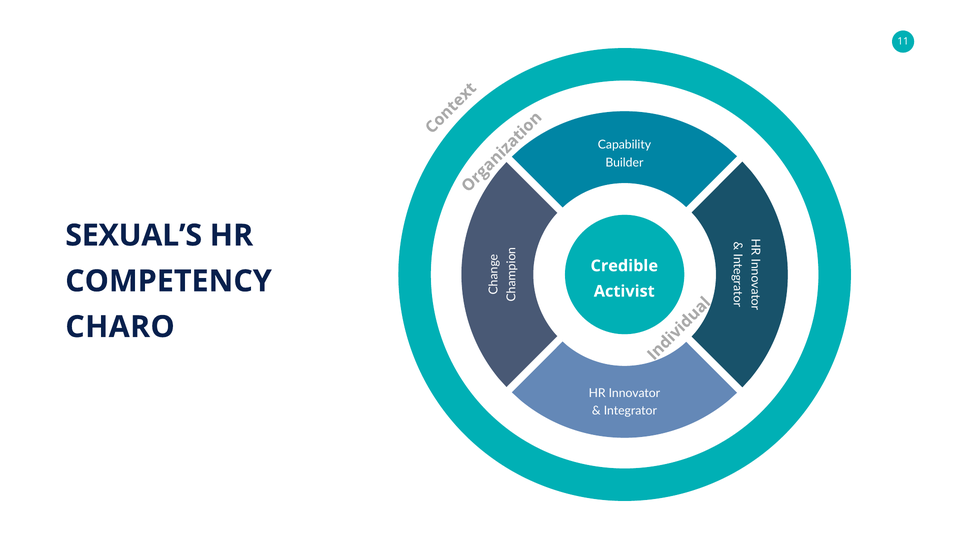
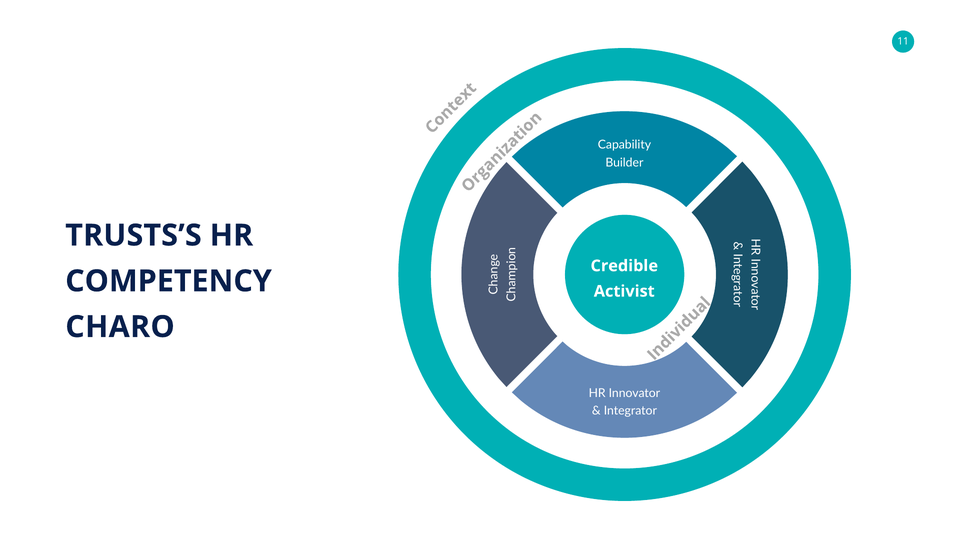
SEXUAL’S: SEXUAL’S -> TRUSTS’S (133, 235)
